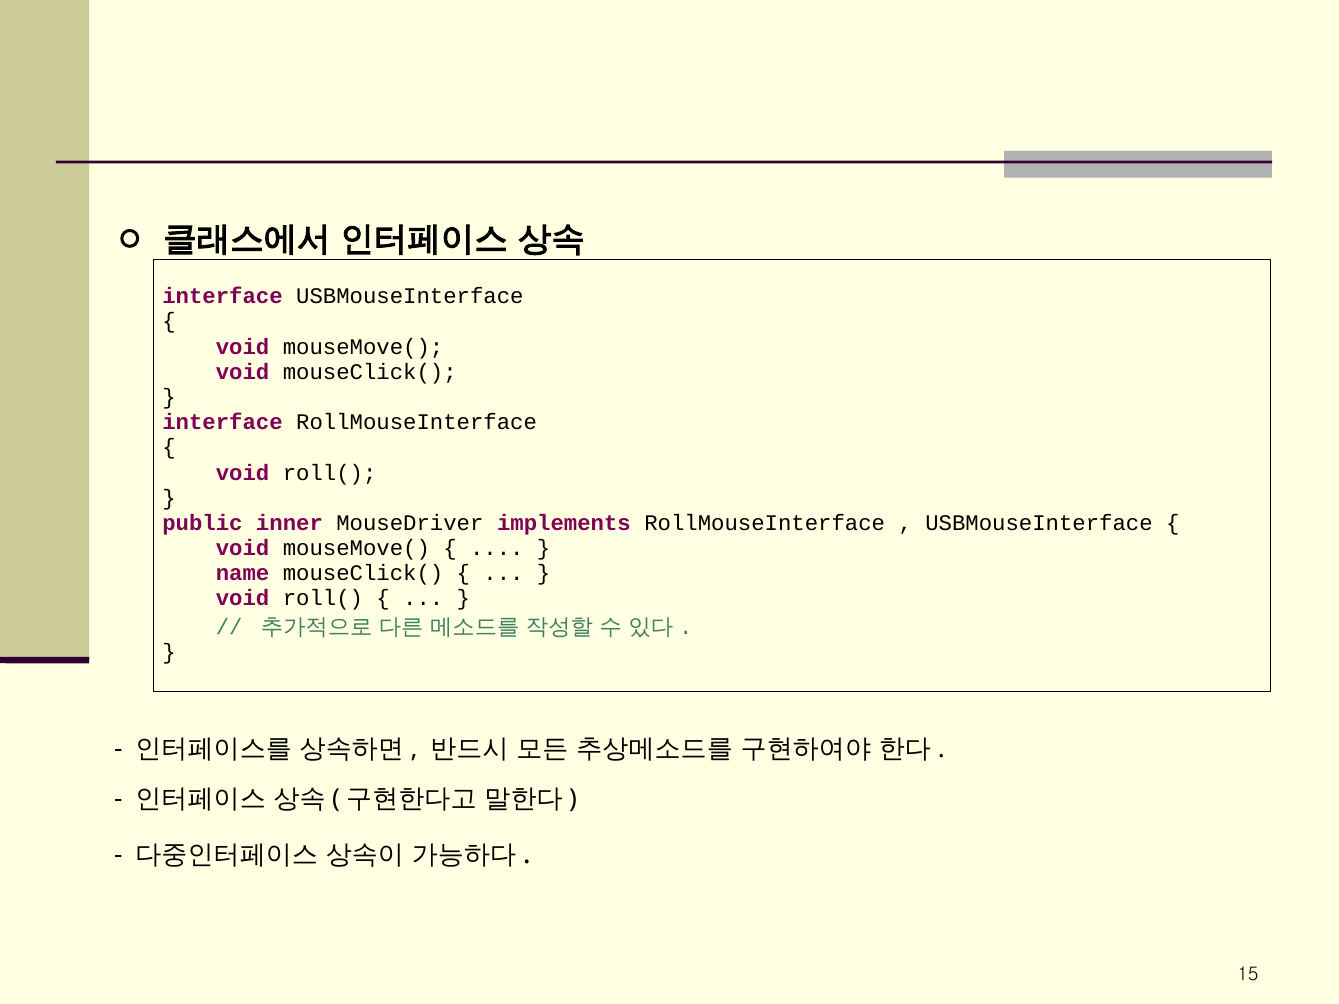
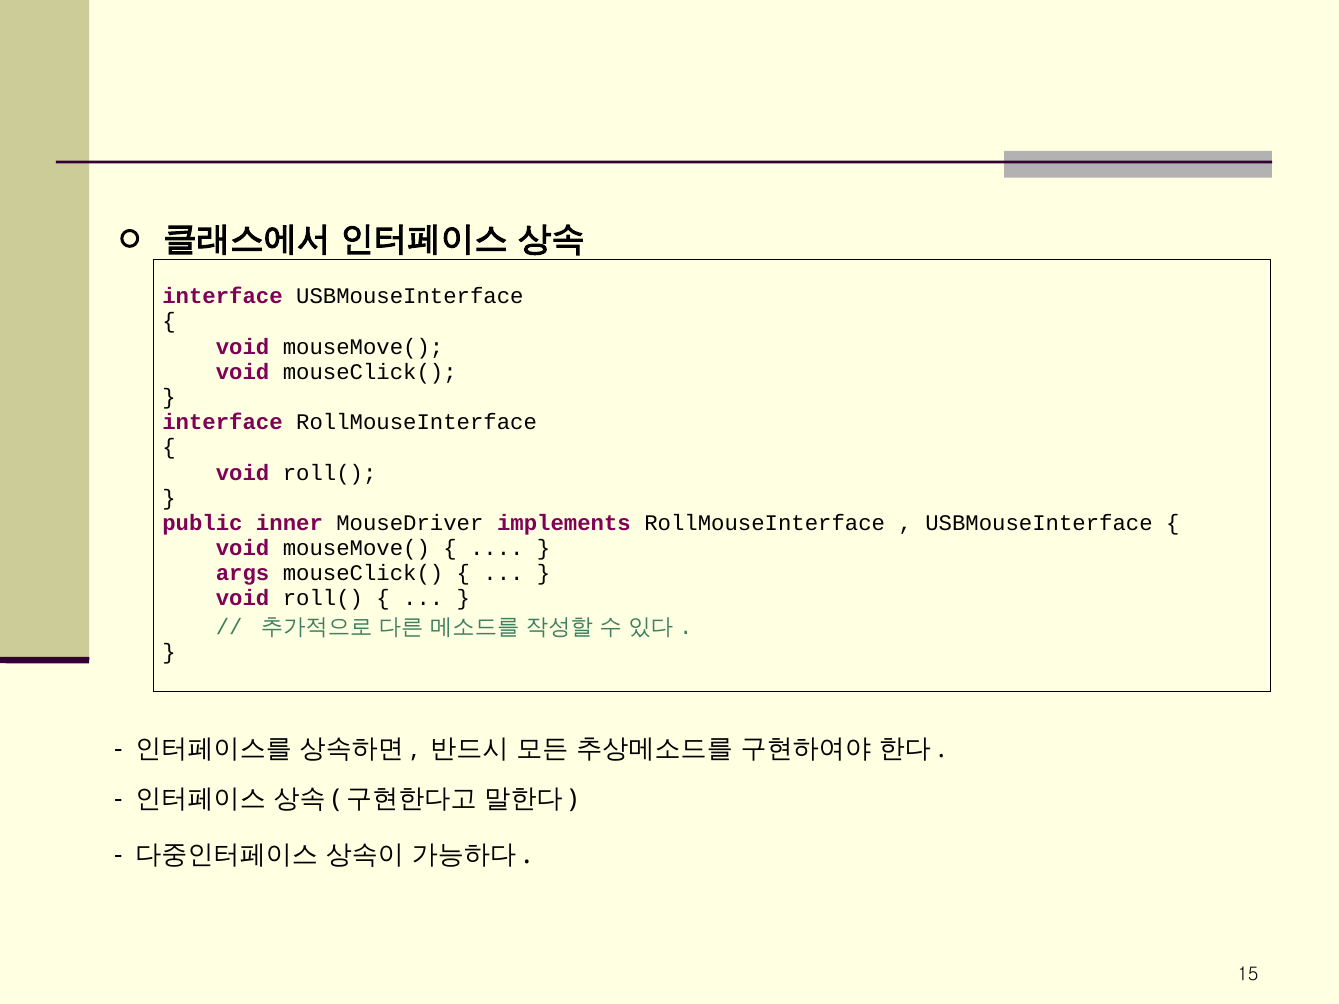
name: name -> args (243, 574)
